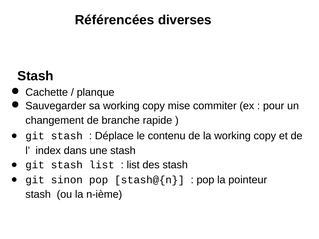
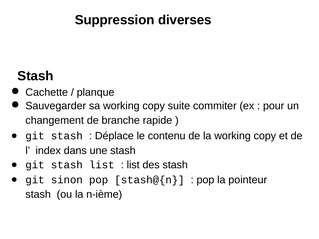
Référencées: Référencées -> Suppression (115, 20)
mise: mise -> suite (179, 106)
